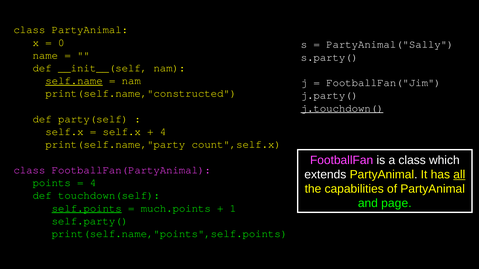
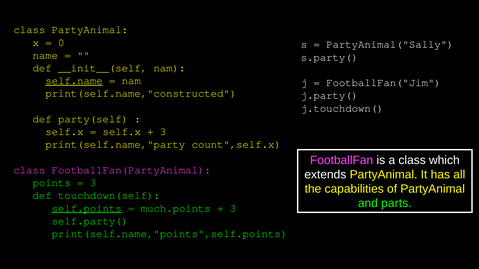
j.touchdown( underline: present -> none (342, 108)
4: 4 -> 3 (163, 132)
all underline: present -> none (459, 175)
4: 4 -> 3 (93, 183)
page: page -> parts (396, 204)
1: 1 -> 3 (233, 209)
